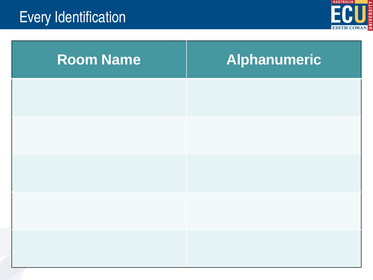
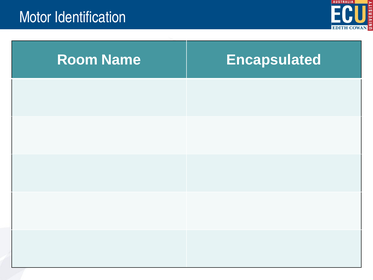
Every: Every -> Motor (35, 17)
Alphanumeric: Alphanumeric -> Encapsulated (274, 60)
